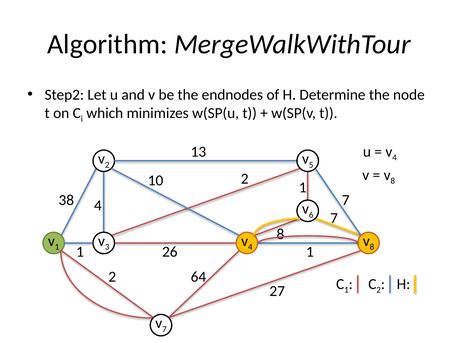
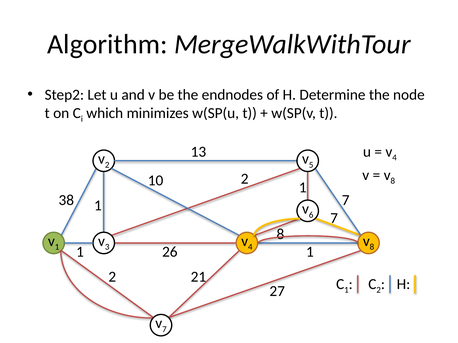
38 4: 4 -> 1 (98, 206)
64: 64 -> 21 (198, 277)
